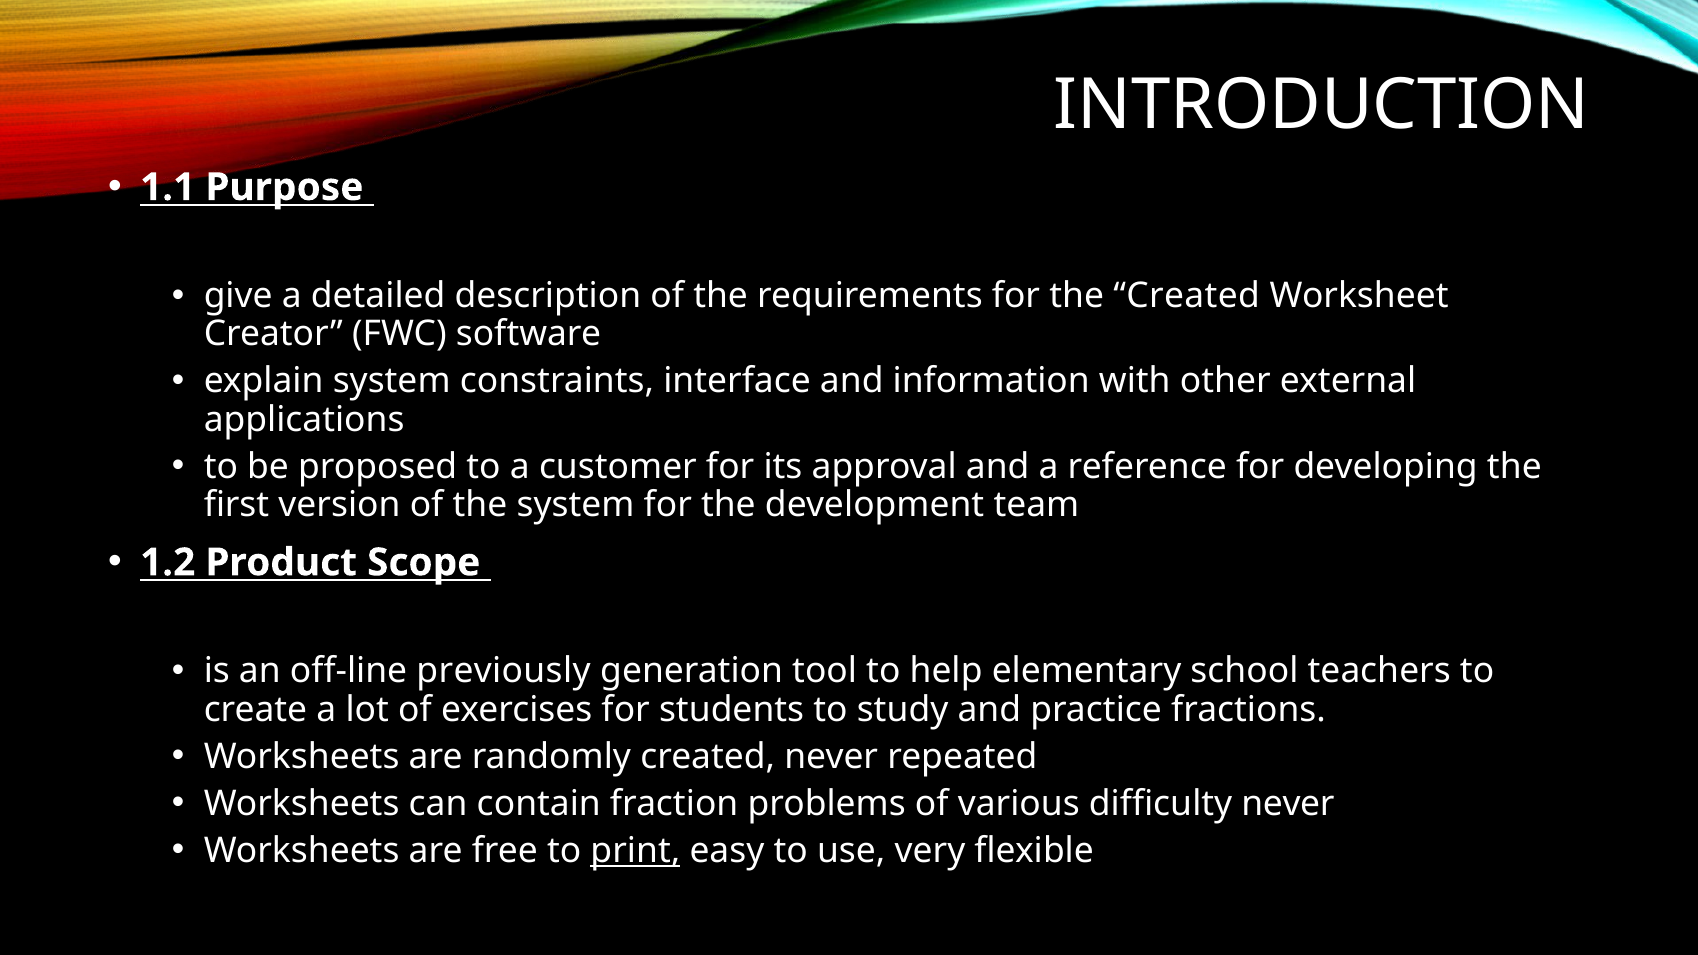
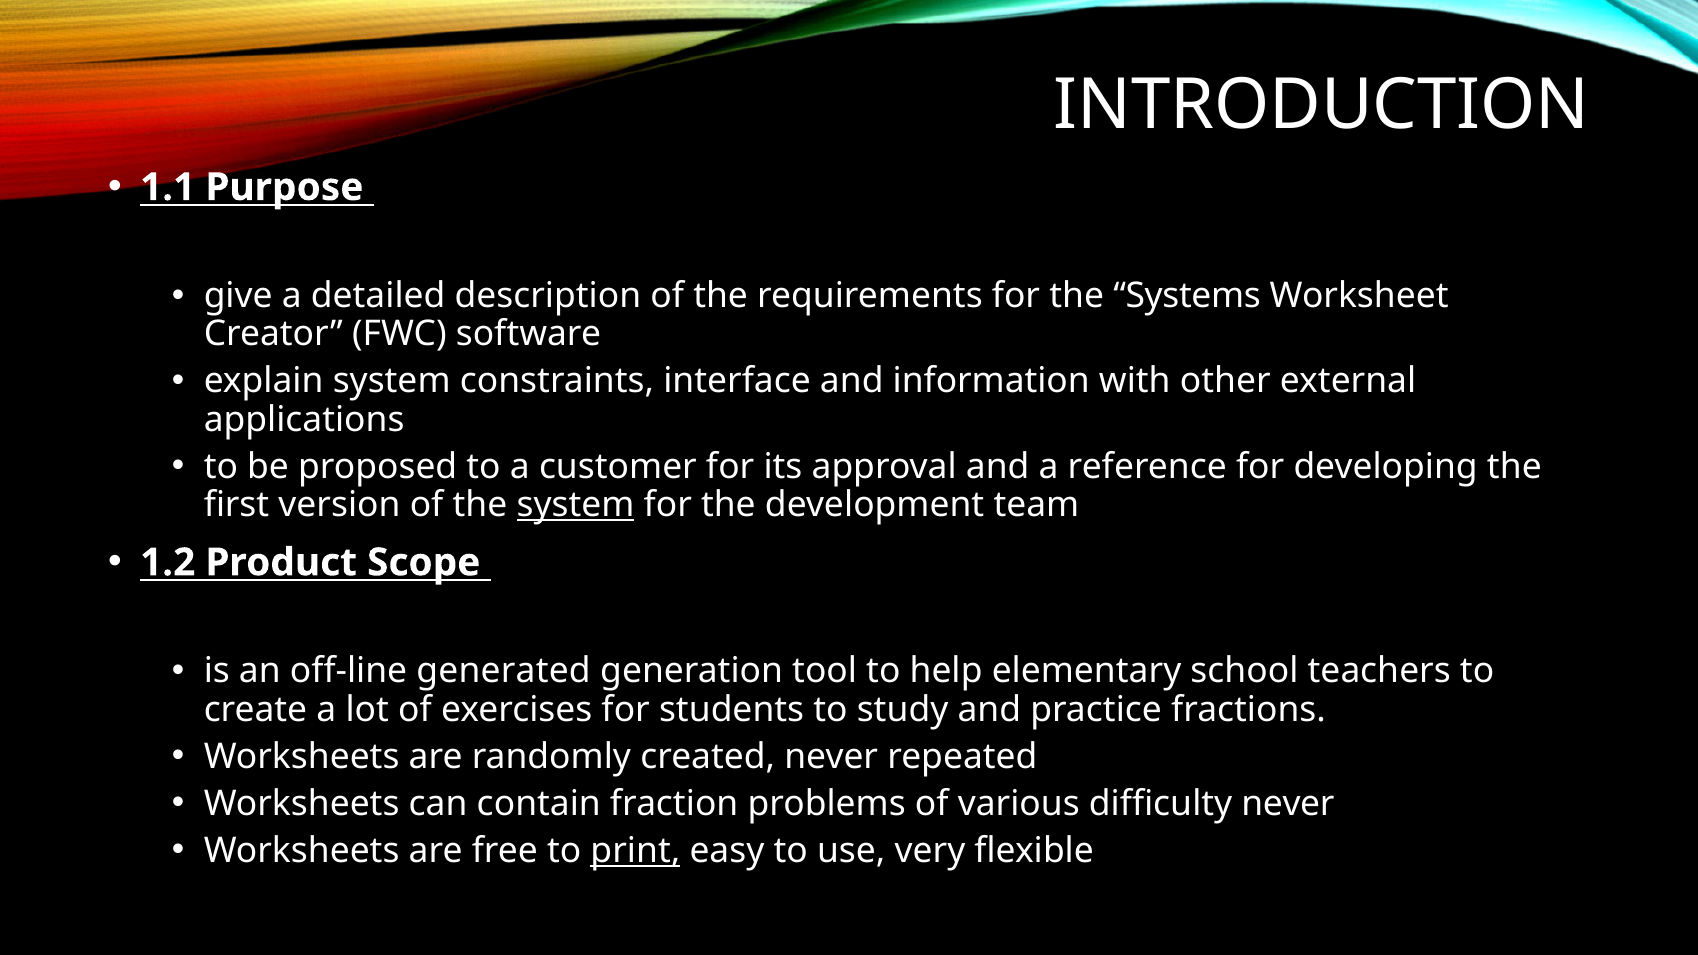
the Created: Created -> Systems (1187, 296)
system underline: none -> present (575, 505)
previously: previously -> generated (504, 671)
